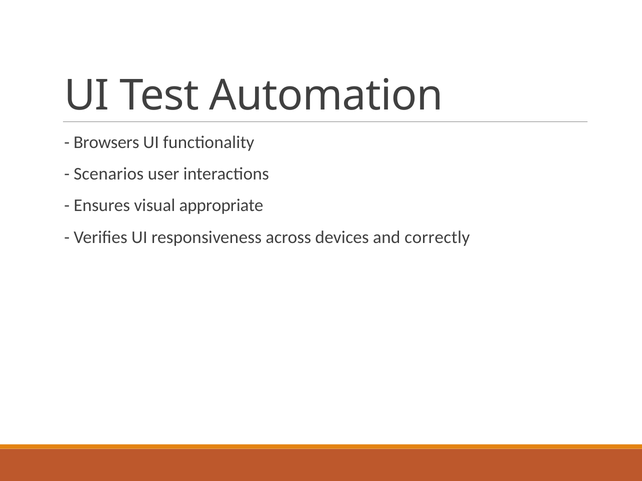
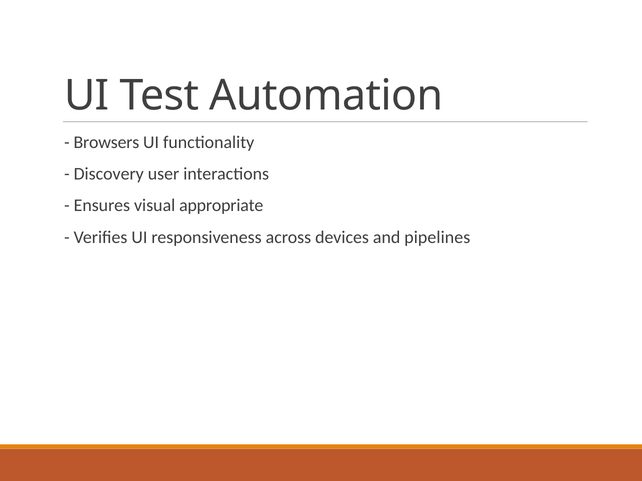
Scenarios: Scenarios -> Discovery (109, 174)
correctly: correctly -> pipelines (437, 238)
